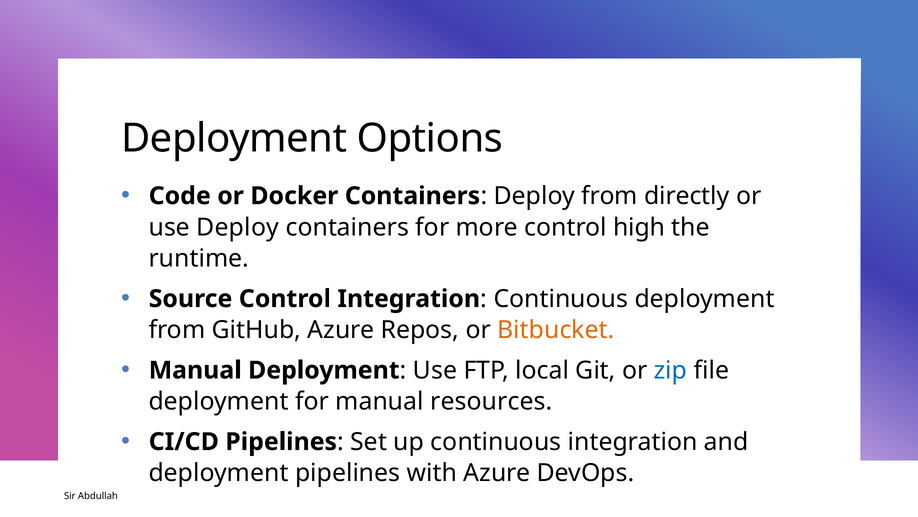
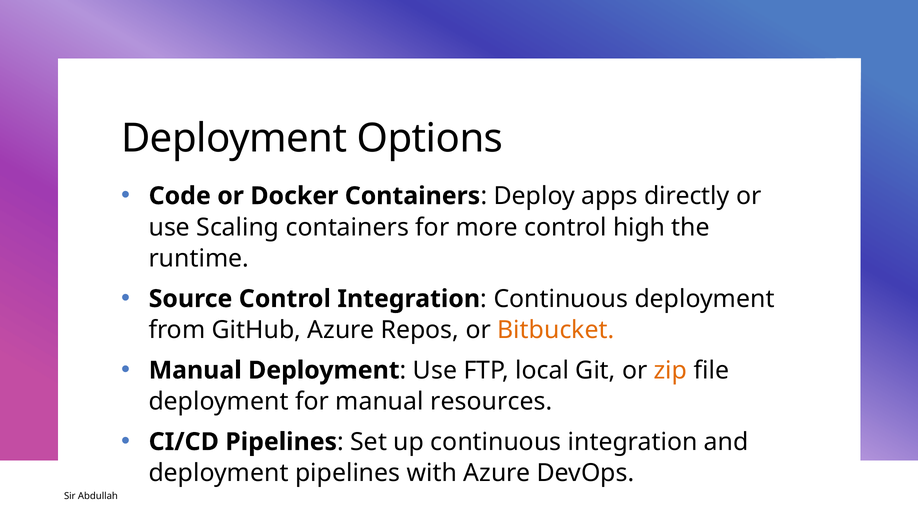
Deploy from: from -> apps (609, 196)
use Deploy: Deploy -> Scaling (238, 227)
zip colour: blue -> orange (670, 370)
